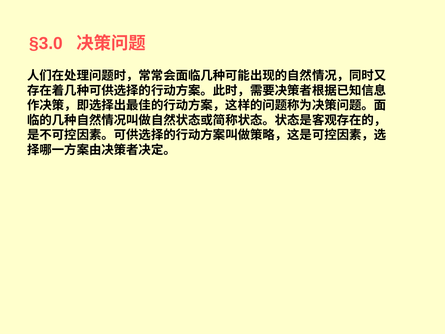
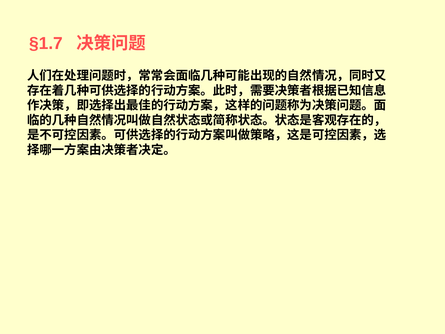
§3.0: §3.0 -> §1.7 (46, 43)
